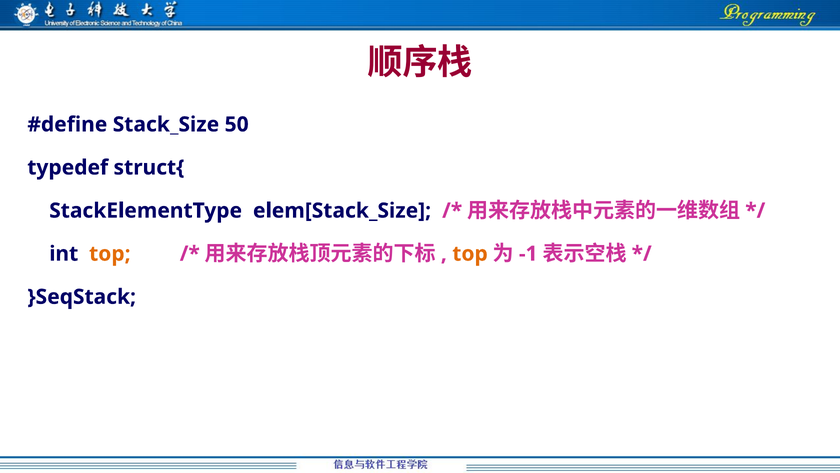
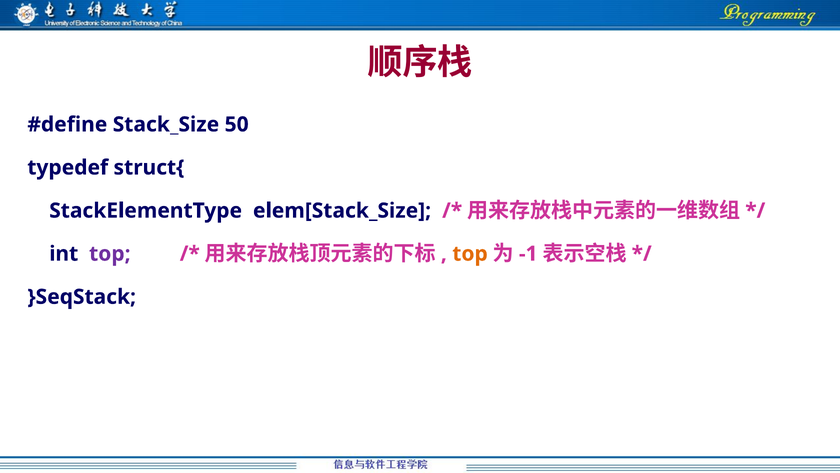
top colour: orange -> purple (110, 254)
